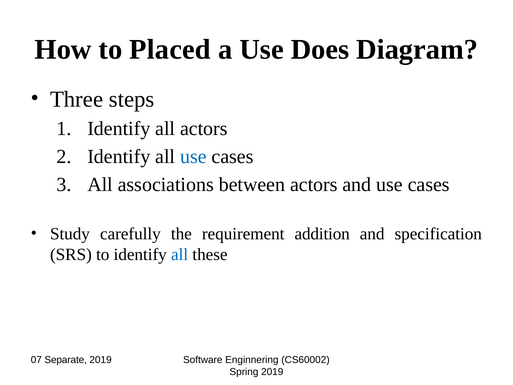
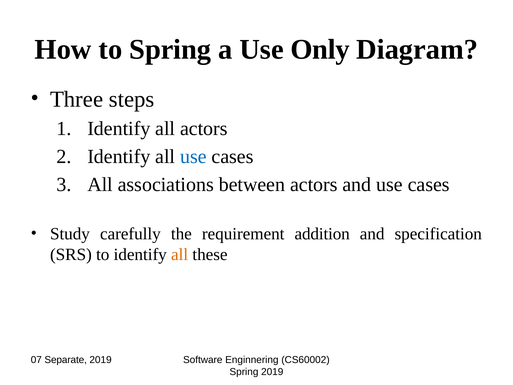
to Placed: Placed -> Spring (170, 49)
Does: Does -> Only (320, 49)
all colour: blue -> orange (180, 254)
